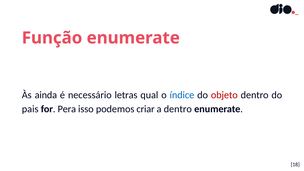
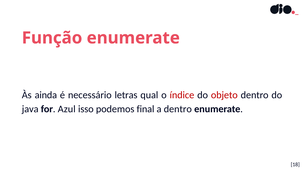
índice colour: blue -> red (182, 95)
pais: pais -> java (30, 109)
Pera: Pera -> Azul (67, 109)
criar: criar -> final (146, 109)
